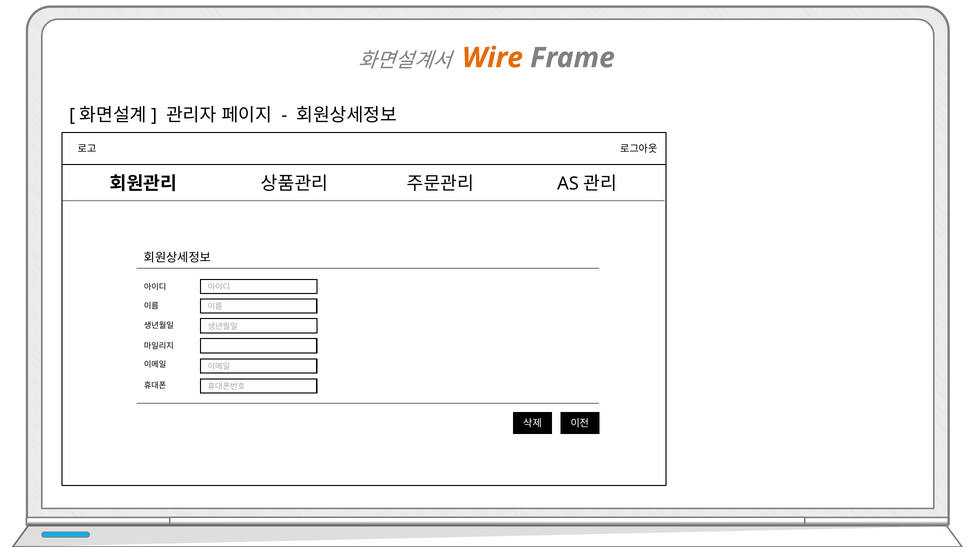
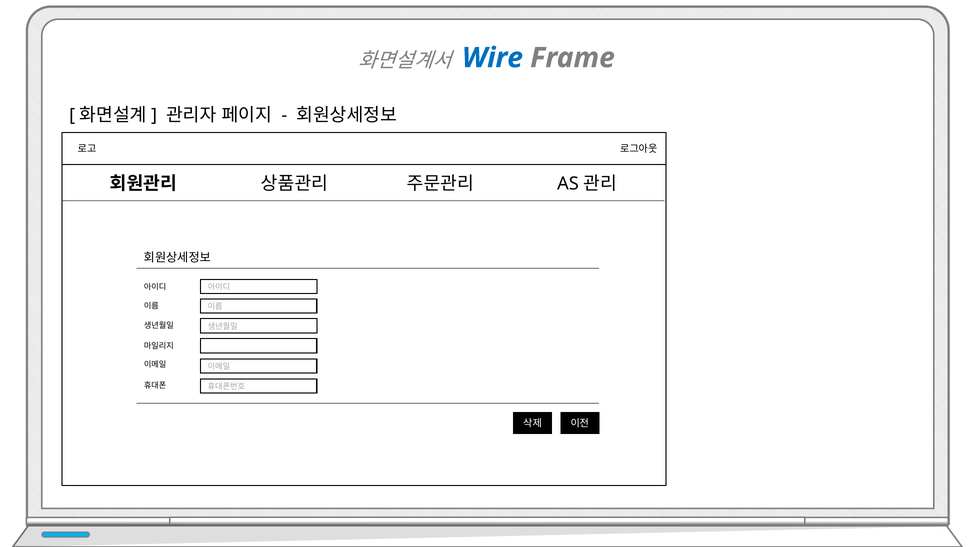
Wire colour: orange -> blue (492, 58)
